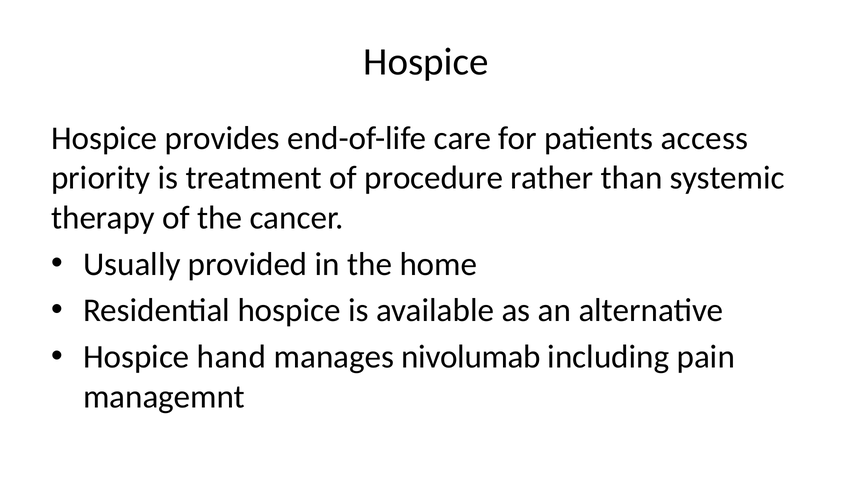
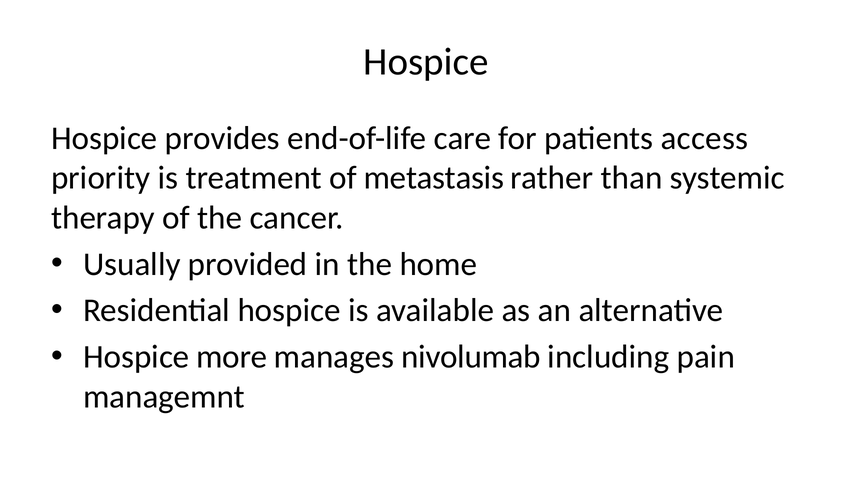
procedure: procedure -> metastasis (434, 178)
hand: hand -> more (232, 357)
